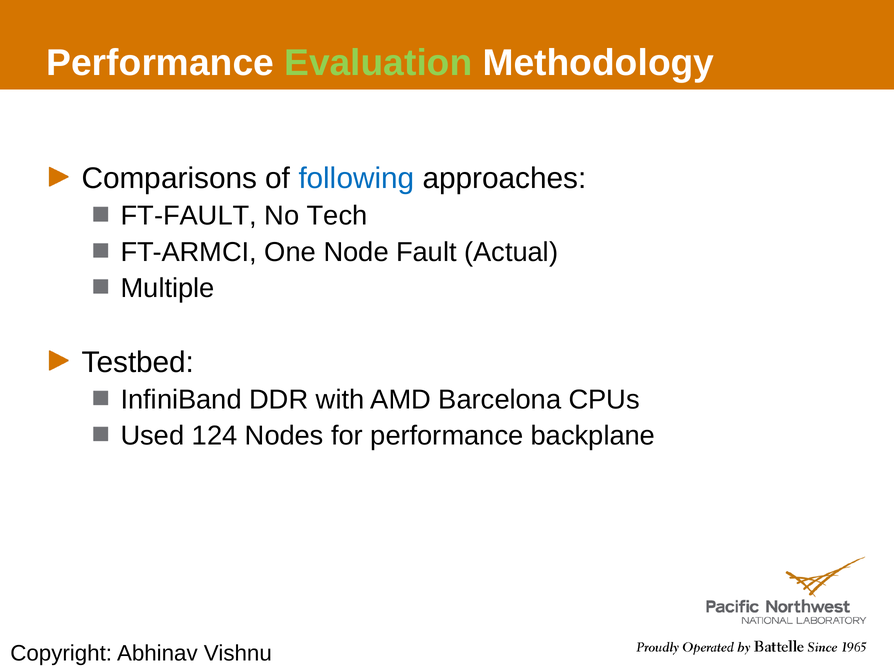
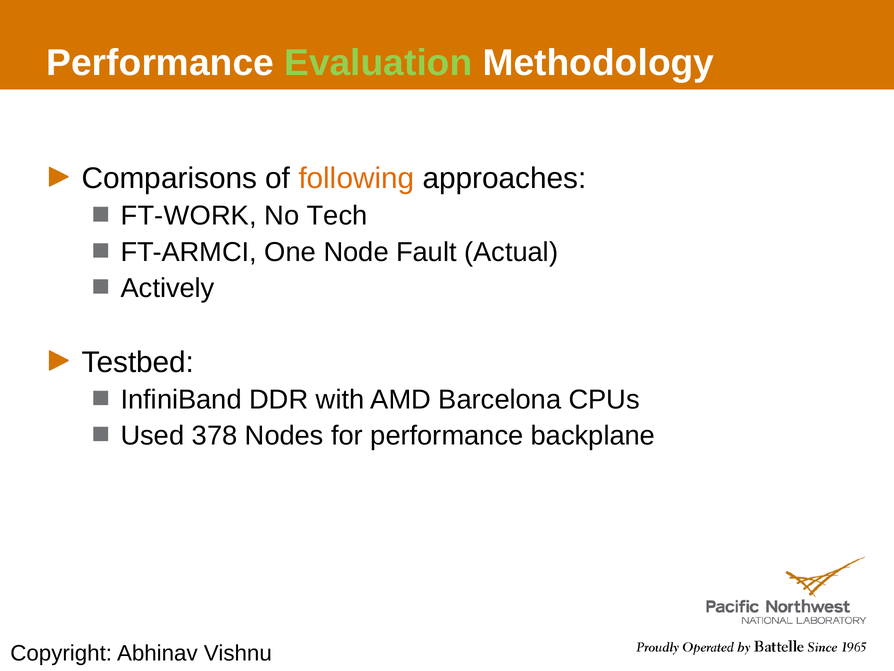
following colour: blue -> orange (356, 178)
FT-FAULT: FT-FAULT -> FT-WORK (189, 216)
Multiple: Multiple -> Actively (168, 288)
124: 124 -> 378 (215, 435)
